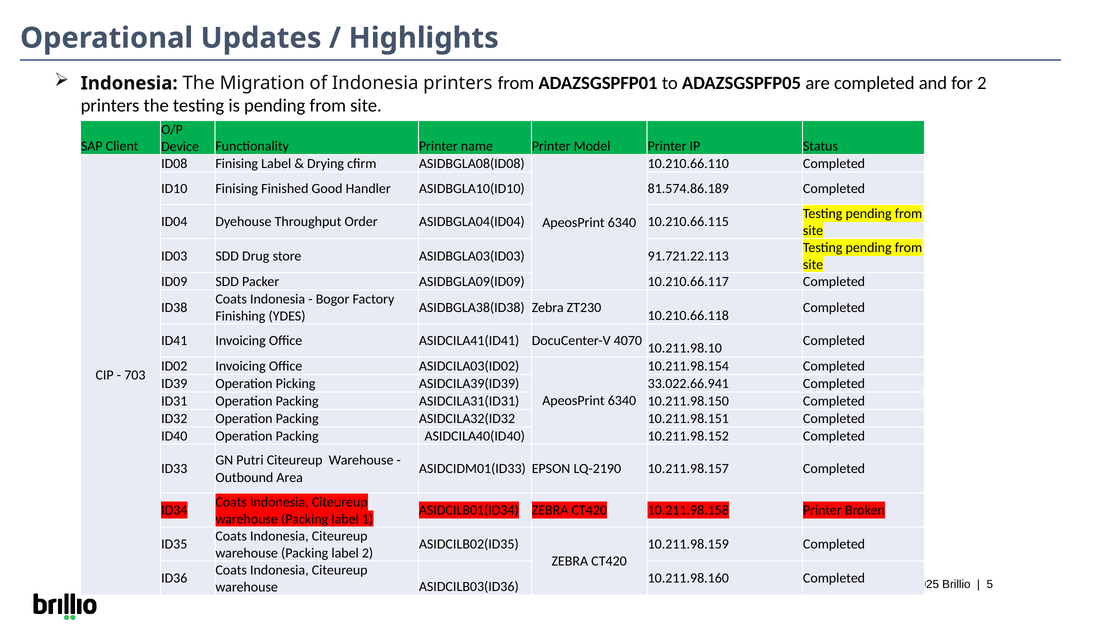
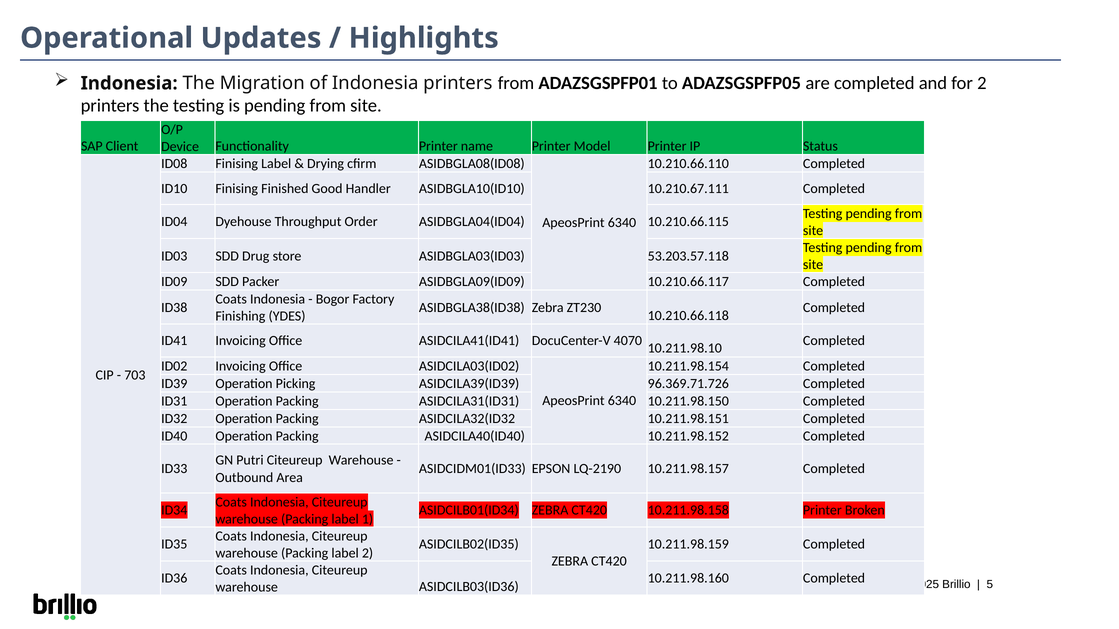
81.574.86.189: 81.574.86.189 -> 10.210.67.111 (688, 189)
91.721.22.113: 91.721.22.113 -> 53.203.57.118 (688, 256)
33.022.66.941: 33.022.66.941 -> 96.369.71.726 (688, 384)
